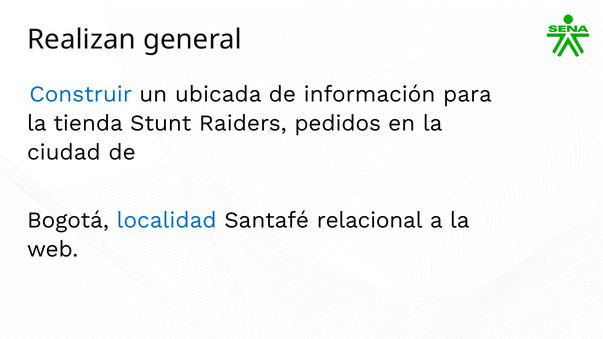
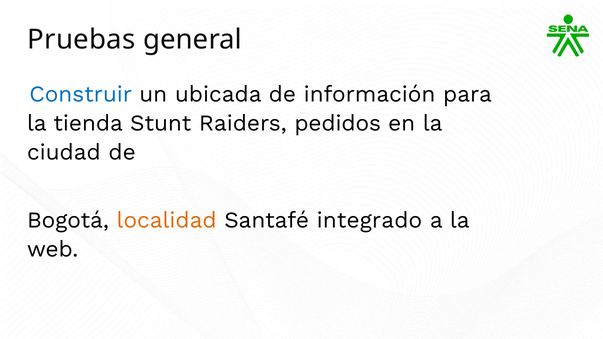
Realizan: Realizan -> Pruebas (81, 40)
localidad colour: blue -> orange (167, 220)
relacional: relacional -> integrado (369, 220)
